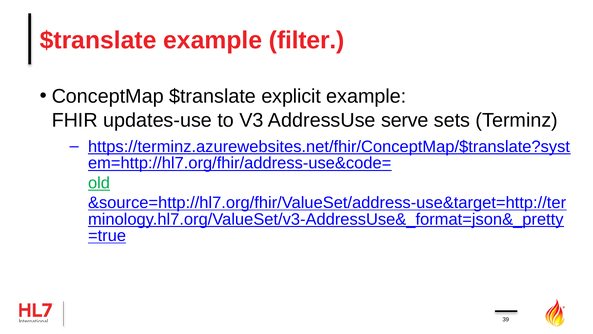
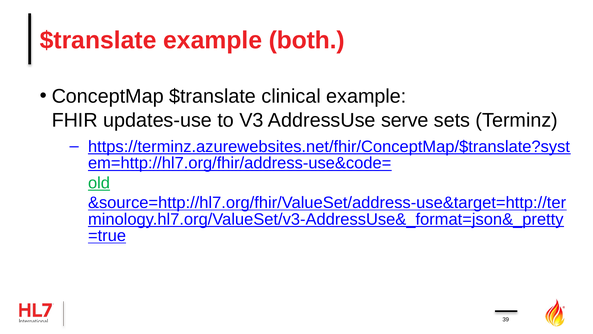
filter: filter -> both (307, 40)
explicit: explicit -> clinical (291, 96)
